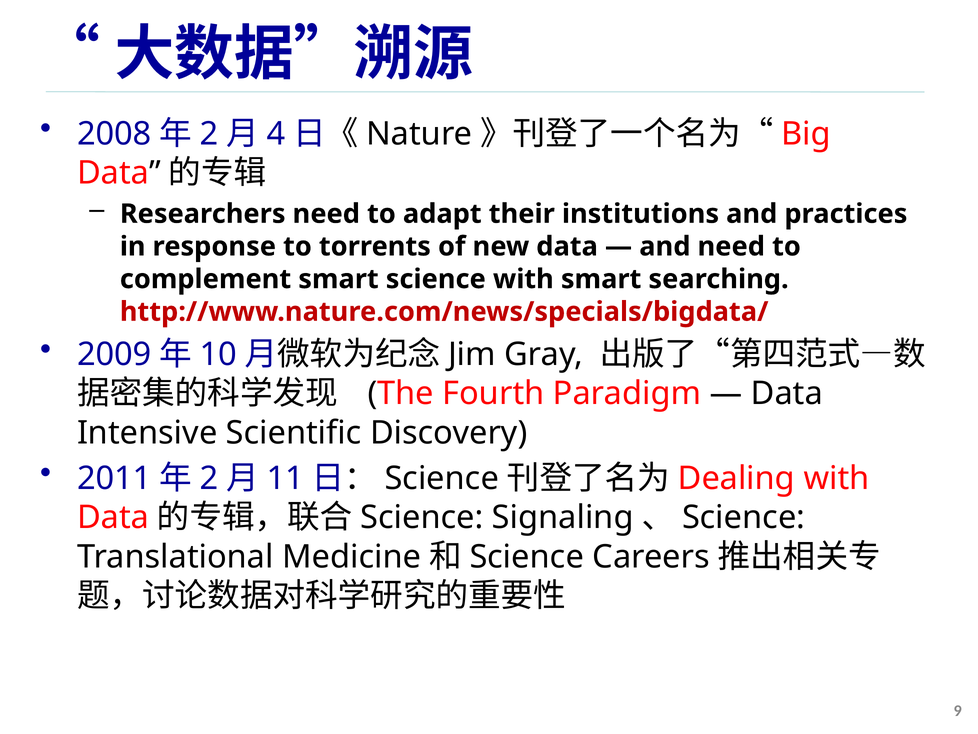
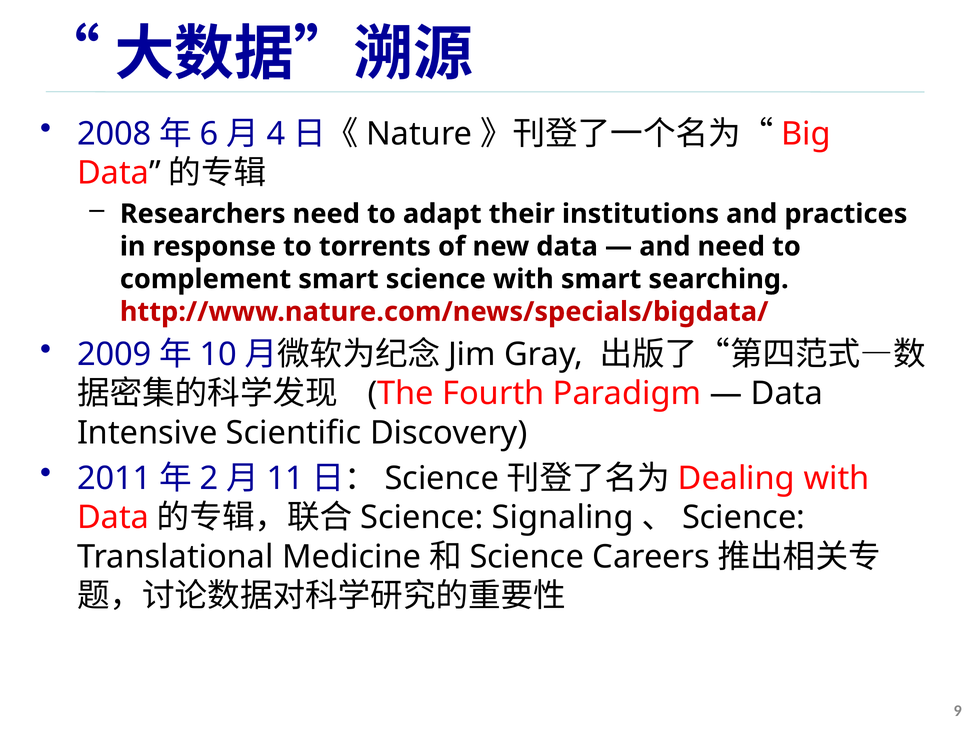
2: 2 -> 6 (209, 134)
